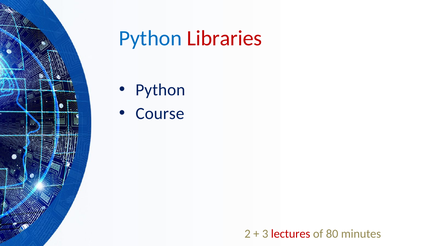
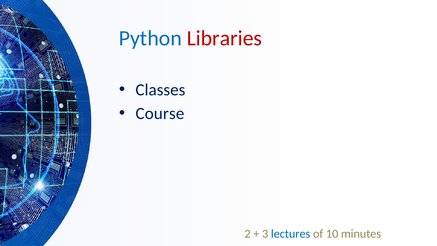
Python: Python -> Classes (160, 90)
lectures colour: red -> blue (291, 234)
80: 80 -> 10 (332, 234)
